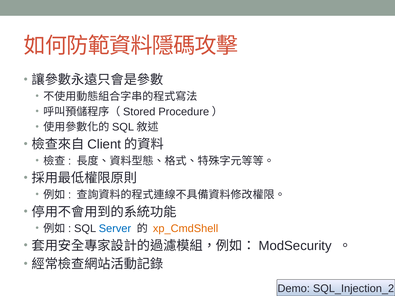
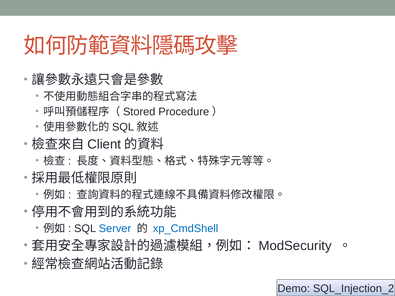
xp_CmdShell colour: orange -> blue (186, 229)
